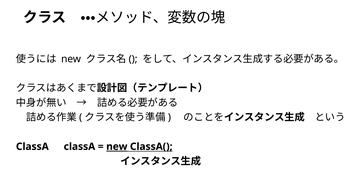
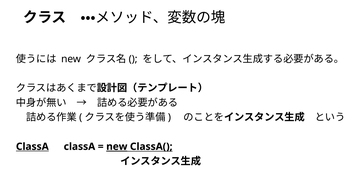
ClassA underline: none -> present (32, 146)
